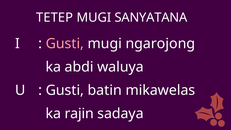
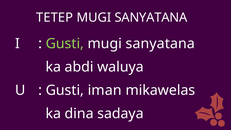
Gusti colour: pink -> light green (65, 44)
ngarojong: ngarojong -> sanyatana (160, 44)
batin: batin -> iman (105, 90)
rajin: rajin -> dina (79, 113)
